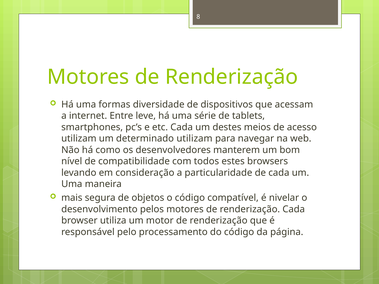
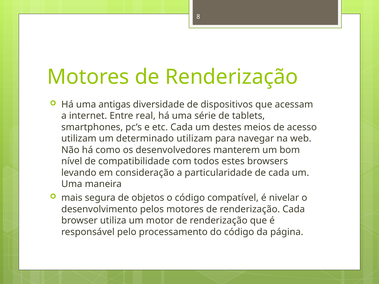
formas: formas -> antigas (115, 105)
leve: leve -> real (146, 116)
